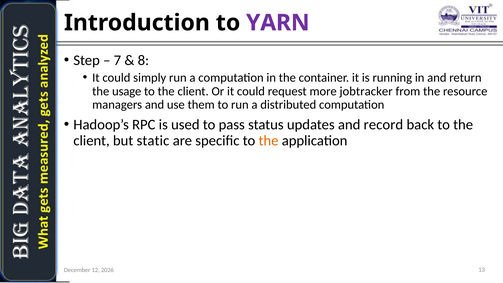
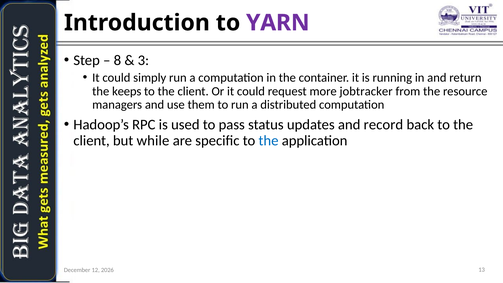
7: 7 -> 8 (117, 60)
8: 8 -> 3 (143, 60)
usage: usage -> keeps (127, 91)
static: static -> while (153, 141)
the colour: orange -> blue (269, 141)
